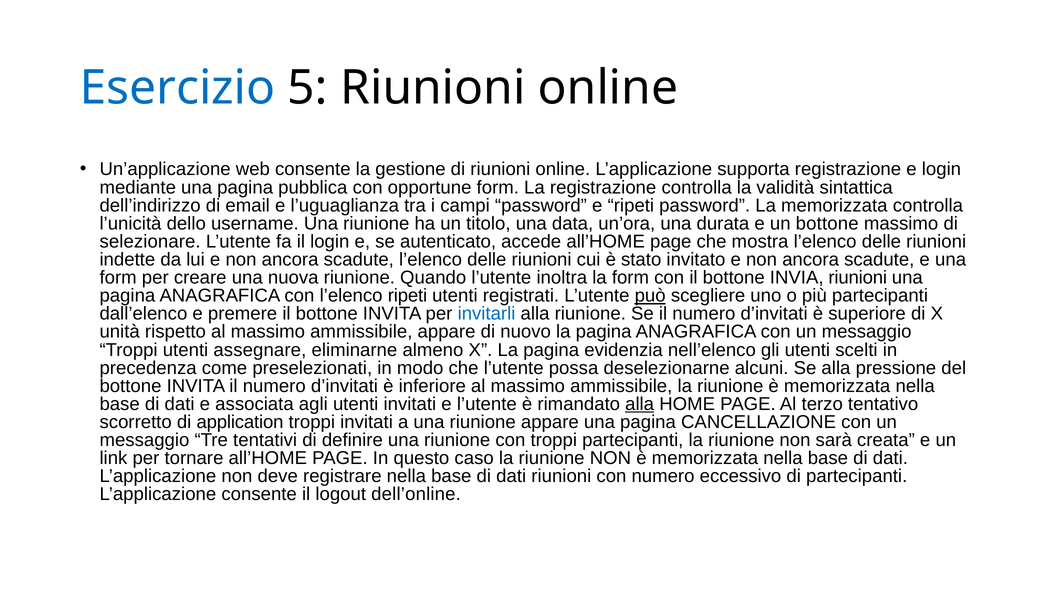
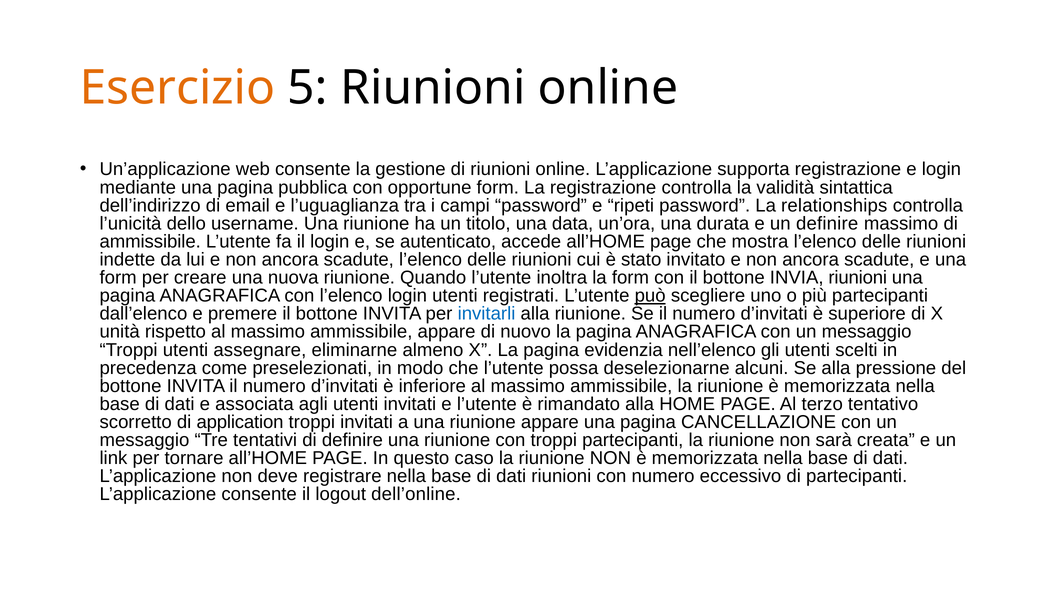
Esercizio colour: blue -> orange (178, 88)
La memorizzata: memorizzata -> relationships (834, 205)
un bottone: bottone -> definire (827, 223)
selezionare: selezionare -> ammissibile (150, 241)
l’elenco ripeti: ripeti -> login (407, 295)
alla underline: present -> none (640, 404)
